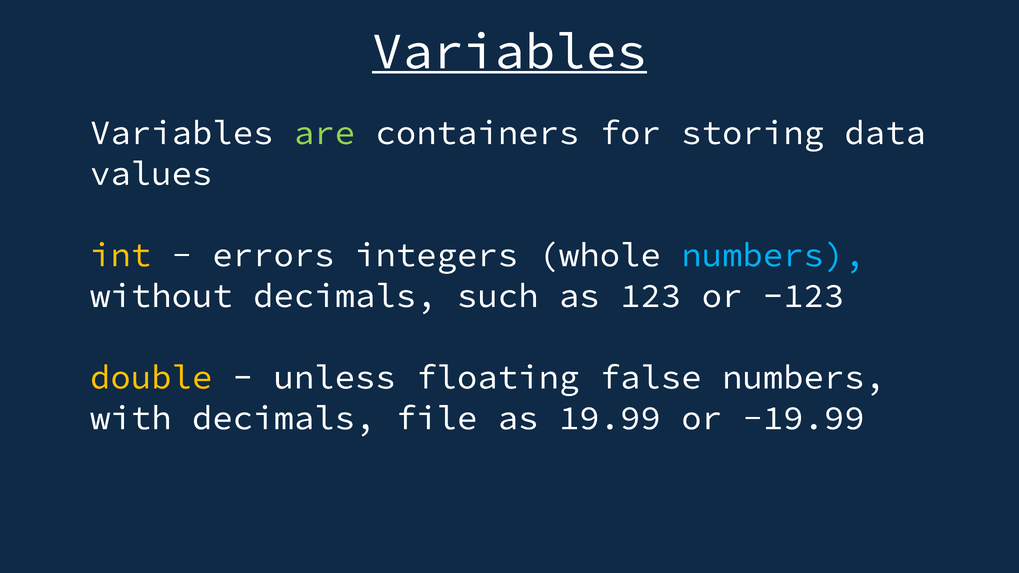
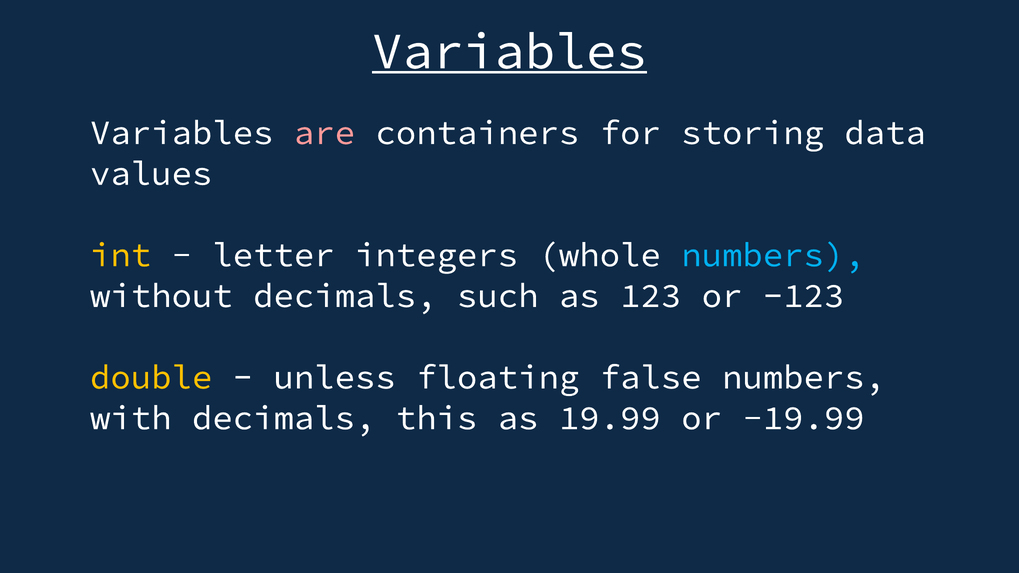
are colour: light green -> pink (324, 133)
errors: errors -> letter (273, 255)
file: file -> this (437, 418)
